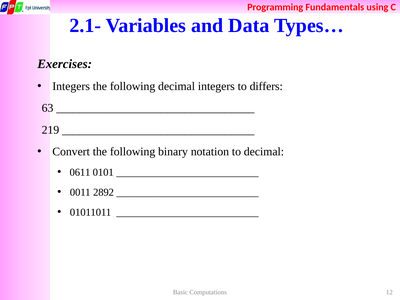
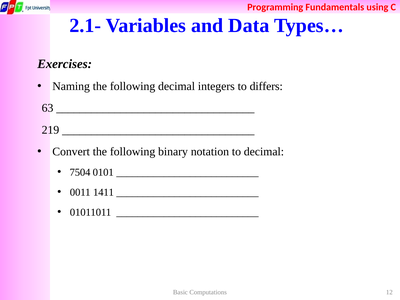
Integers: Integers -> Naming (71, 86)
0611: 0611 -> 7504 (80, 172)
2892: 2892 -> 1411 (103, 192)
